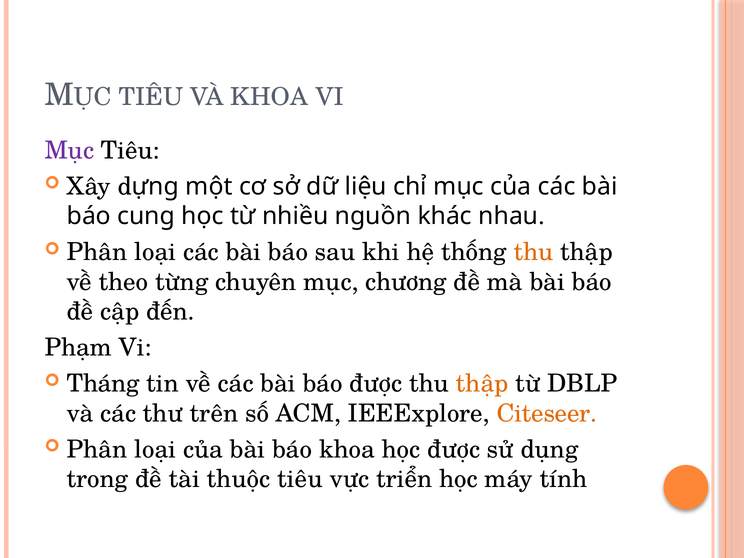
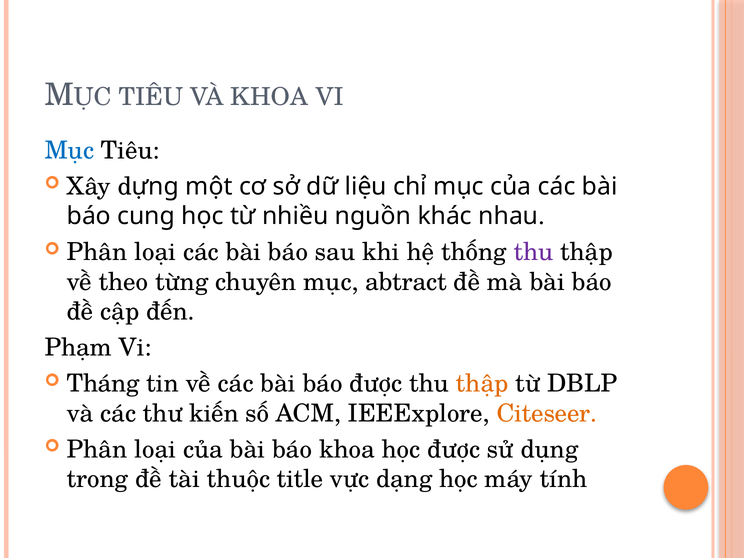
Mục colour: purple -> blue (69, 150)
thu colour: orange -> purple (533, 252)
chương: chương -> abtract (406, 282)
trên: trên -> kiến (214, 413)
thuộc tiêu: tiêu -> title (300, 479)
triển: triển -> dạng (404, 479)
